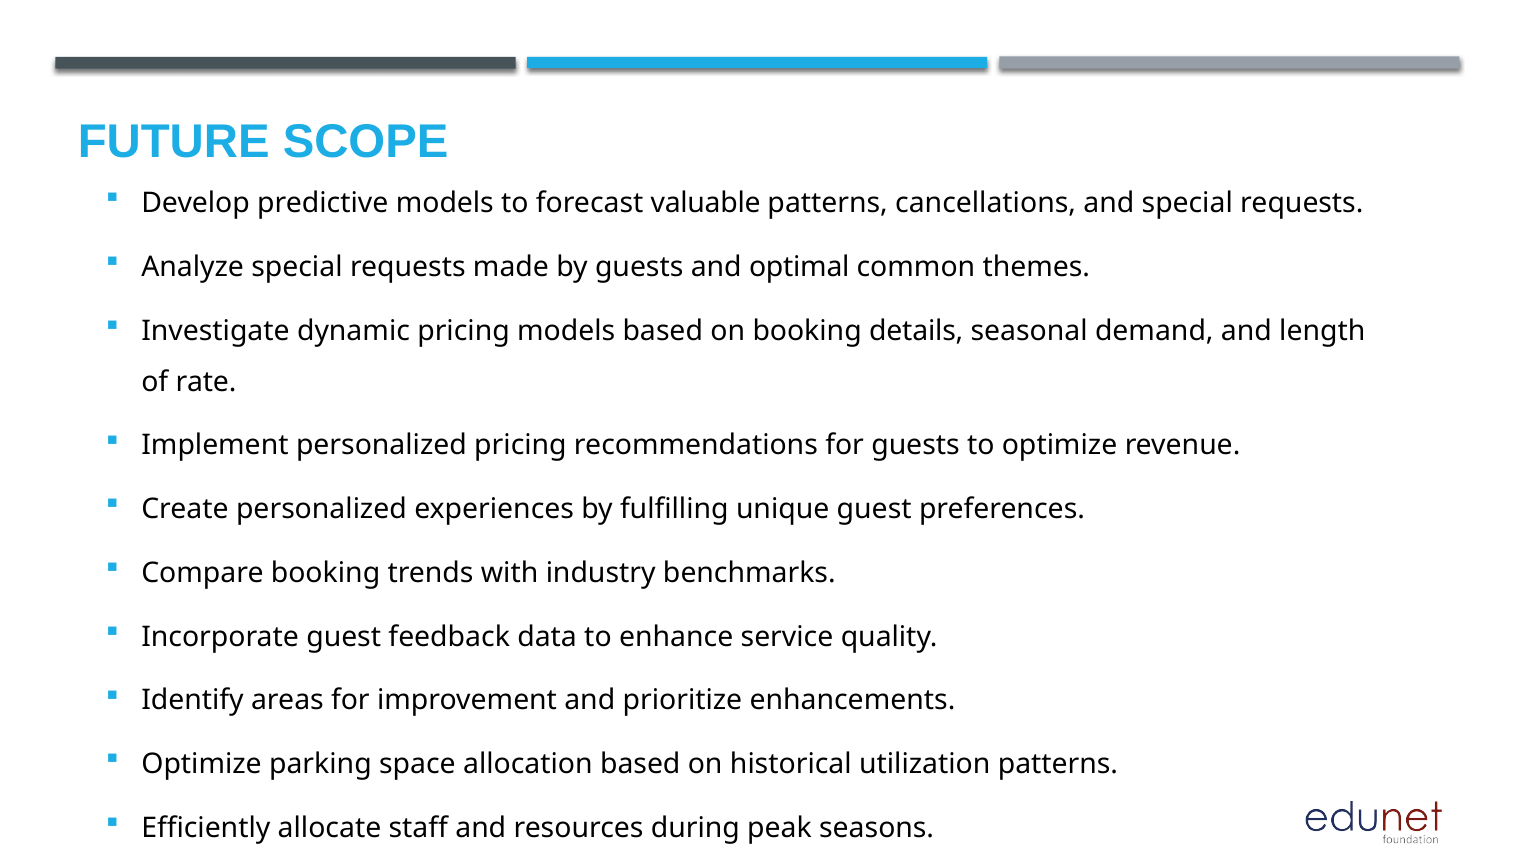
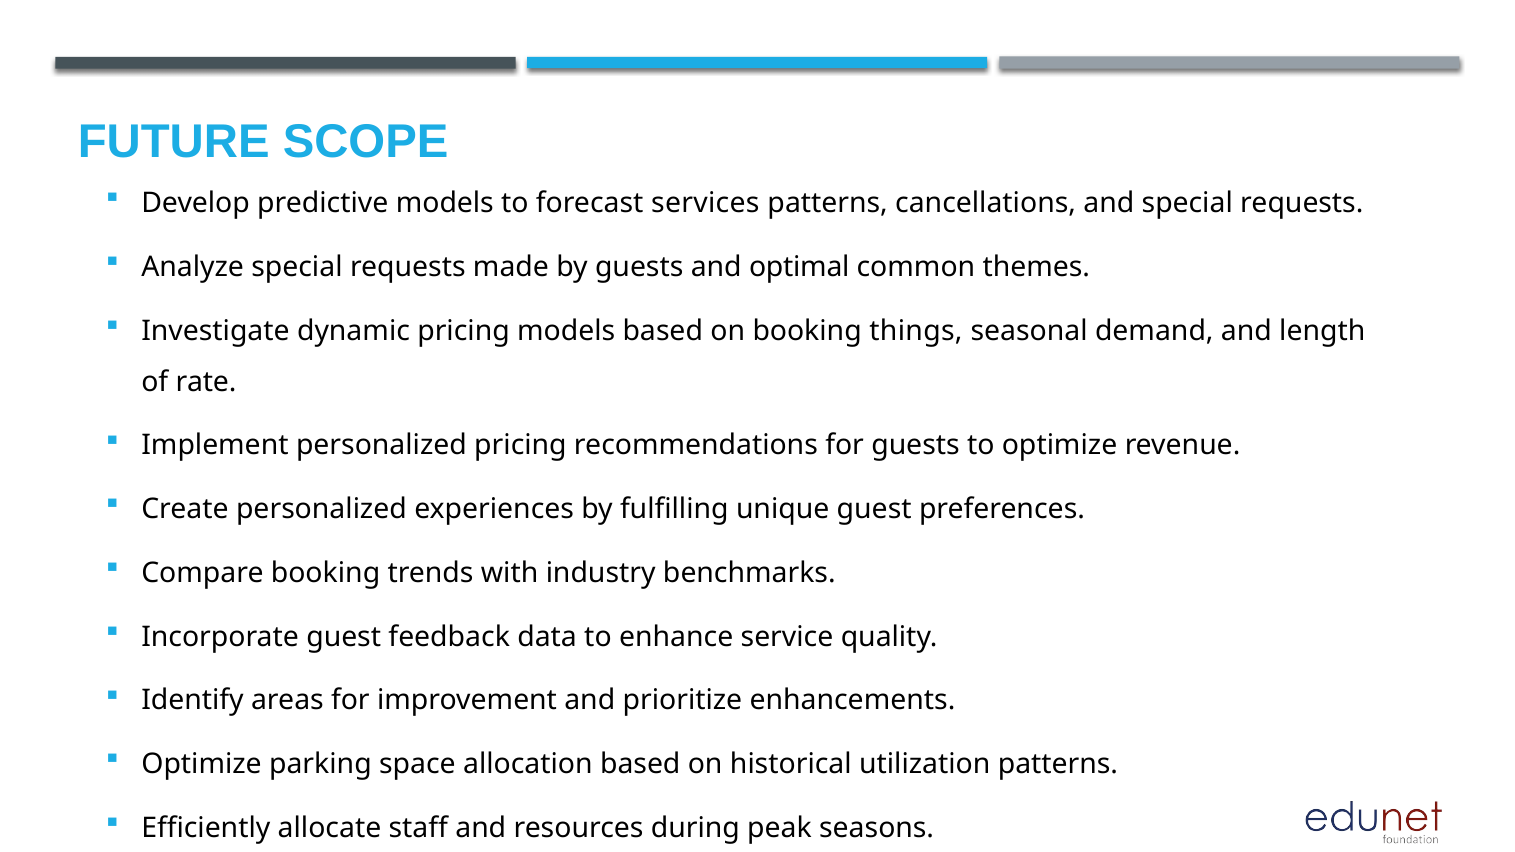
valuable: valuable -> services (705, 203)
details: details -> things (916, 331)
